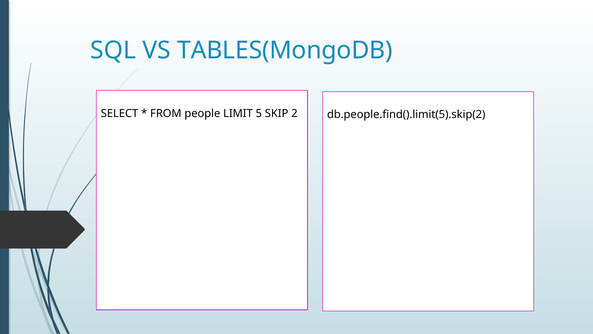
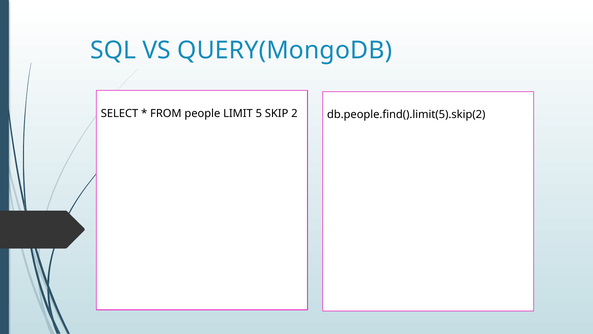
TABLES(MongoDB: TABLES(MongoDB -> QUERY(MongoDB (285, 50)
